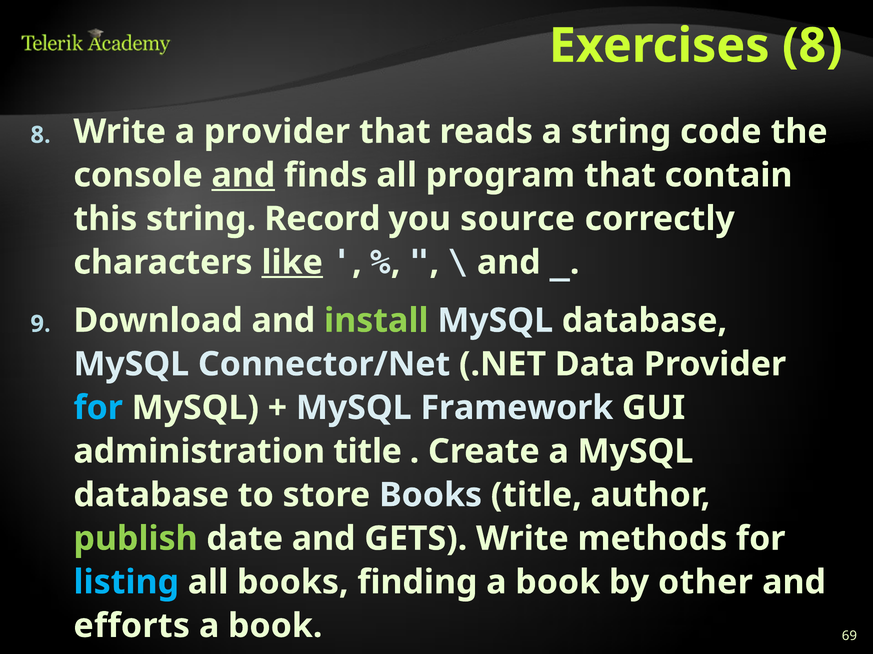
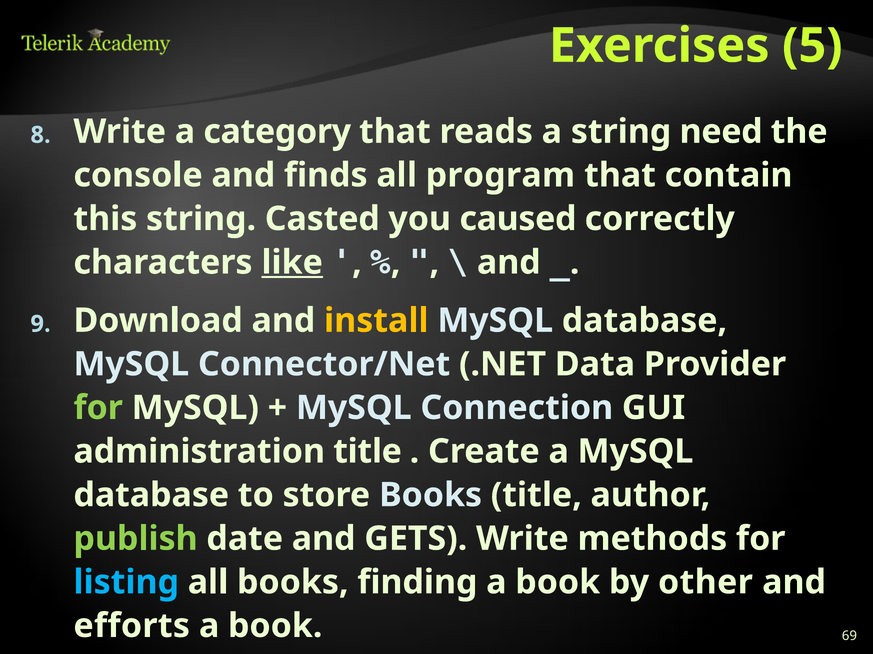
Exercises 8: 8 -> 5 (812, 46)
a provider: provider -> category (277, 132)
code: code -> need (721, 132)
and underline: present -> none (243, 175)
Record: Record -> Casted (322, 219)
source: source -> caused (518, 219)
install colour: light green -> yellow (376, 321)
for colour: light blue -> light green (98, 408)
Framework: Framework -> Connection (517, 408)
